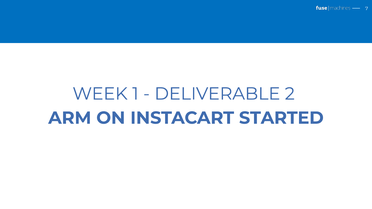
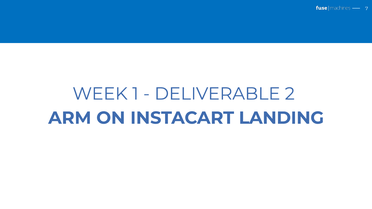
STARTED: STARTED -> LANDING (281, 118)
